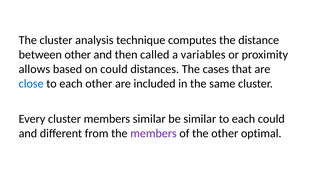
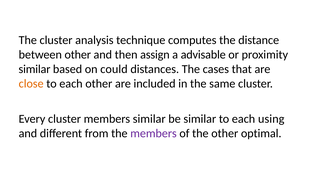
called: called -> assign (155, 55)
variables: variables -> advisable (203, 55)
allows: allows -> similar (35, 69)
close colour: blue -> orange (31, 84)
each could: could -> using (271, 119)
